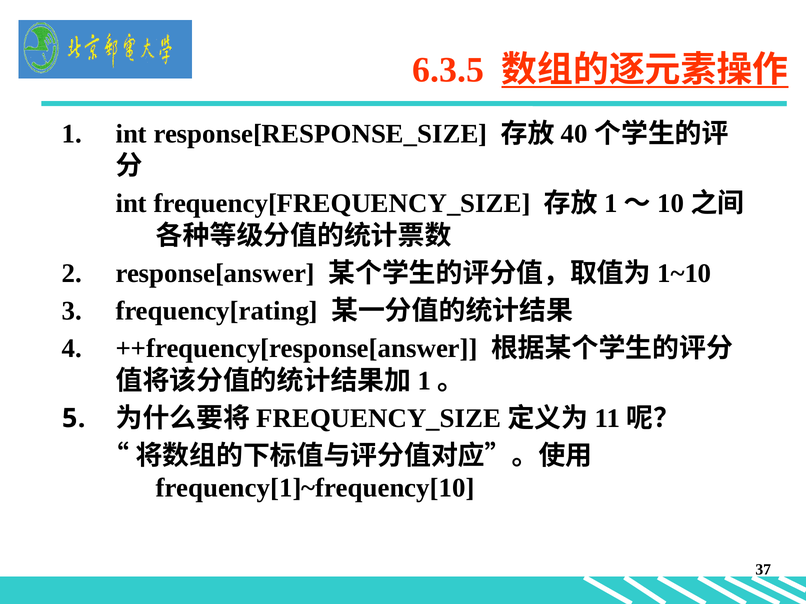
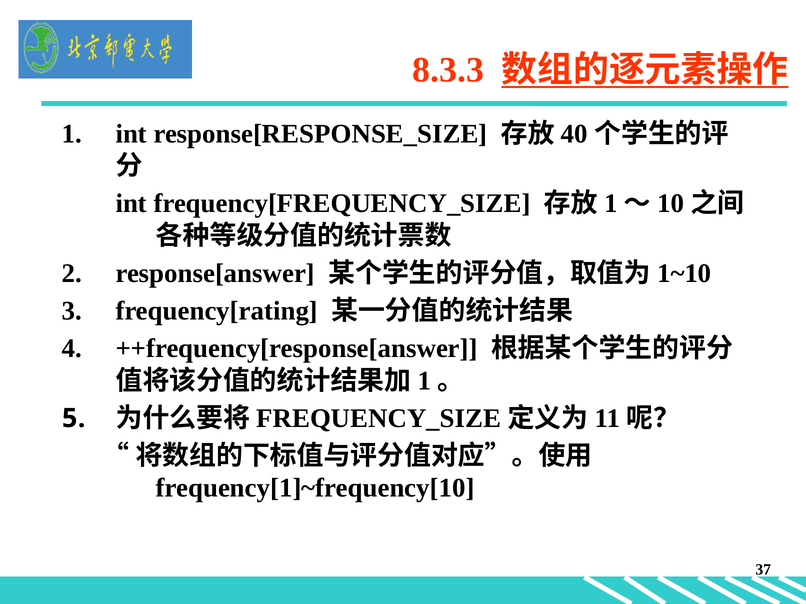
6.3.5: 6.3.5 -> 8.3.3 (448, 70)
